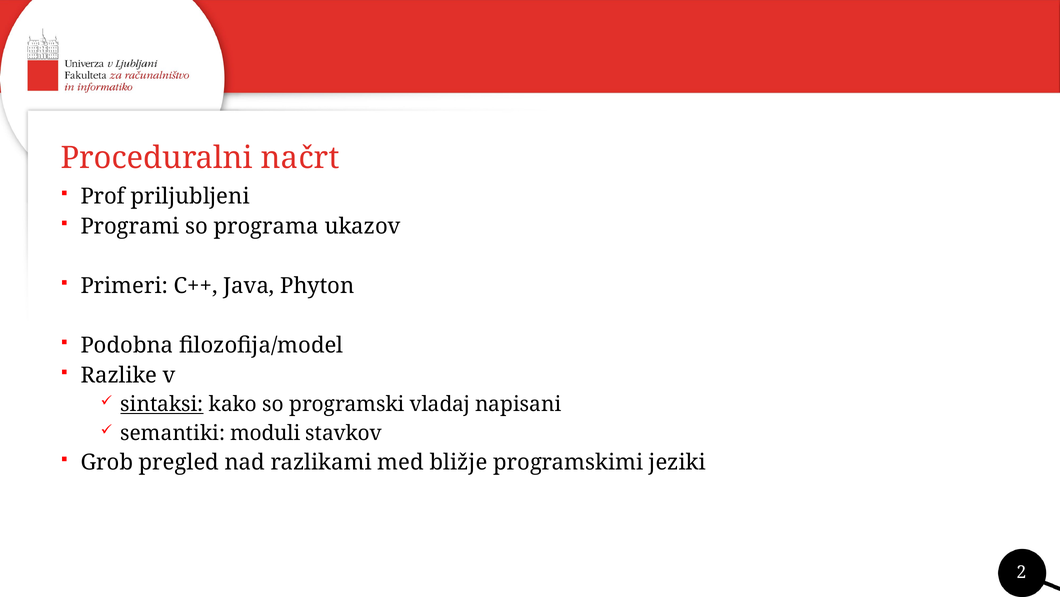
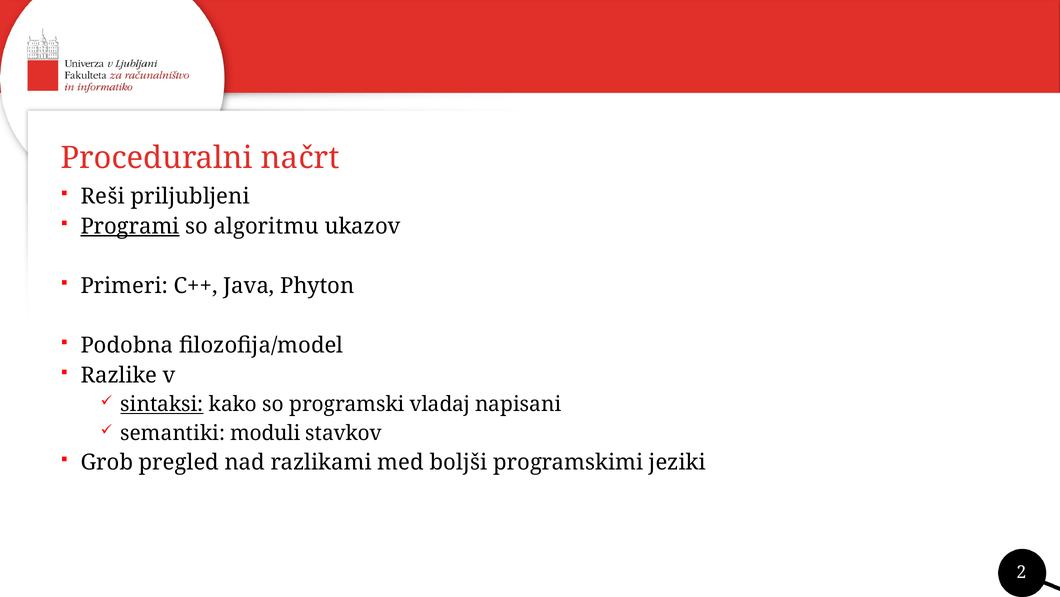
Prof: Prof -> Reši (103, 196)
Programi underline: none -> present (130, 226)
programa: programa -> algoritmu (266, 226)
bližje: bližje -> boljši (458, 462)
